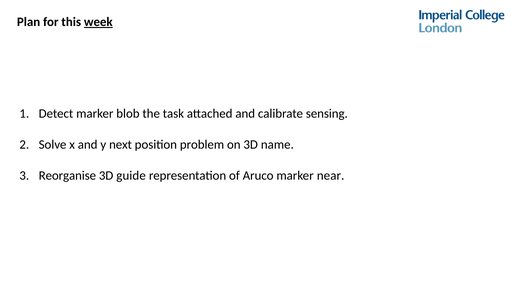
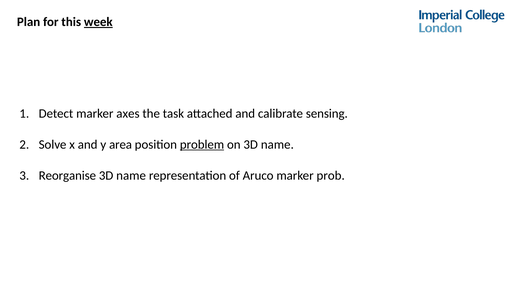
blob: blob -> axes (128, 114)
next: next -> area (121, 144)
problem underline: none -> present (202, 144)
guide: guide -> name (131, 175)
near: near -> prob (331, 175)
